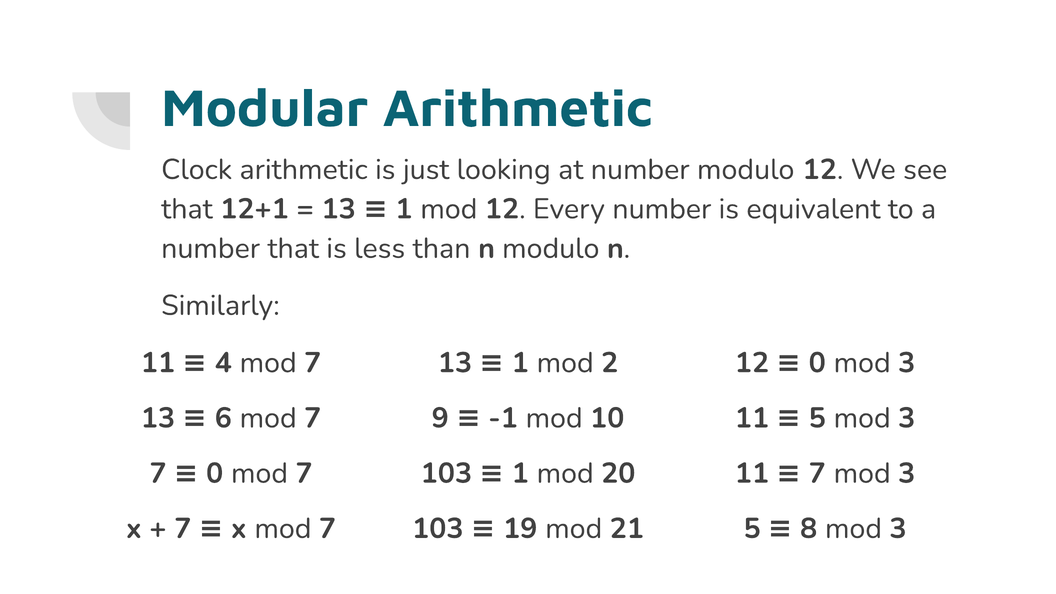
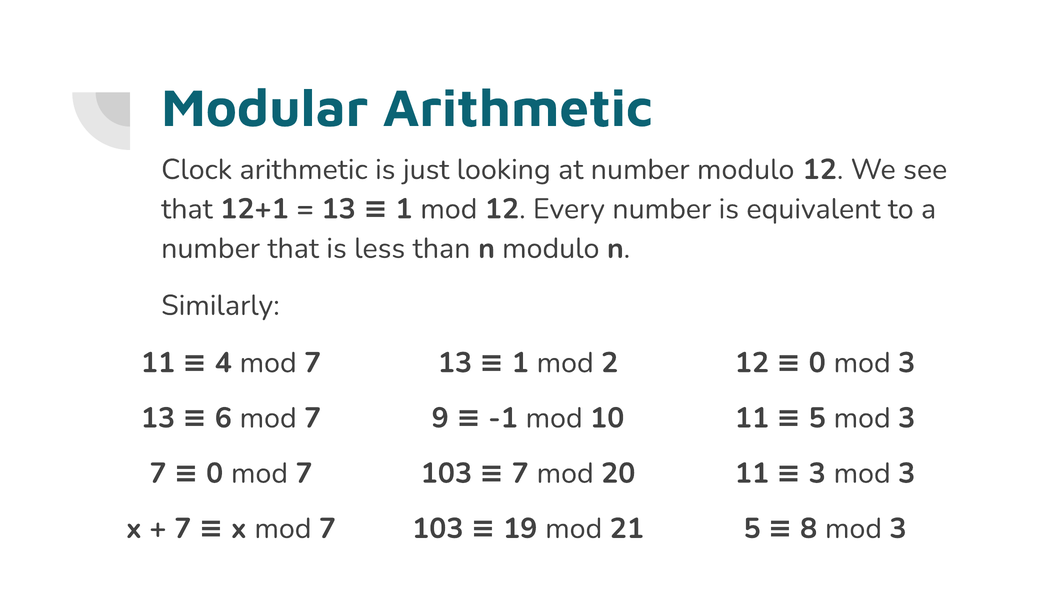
103 1: 1 -> 7 (520, 473)
11 7: 7 -> 3 (817, 473)
